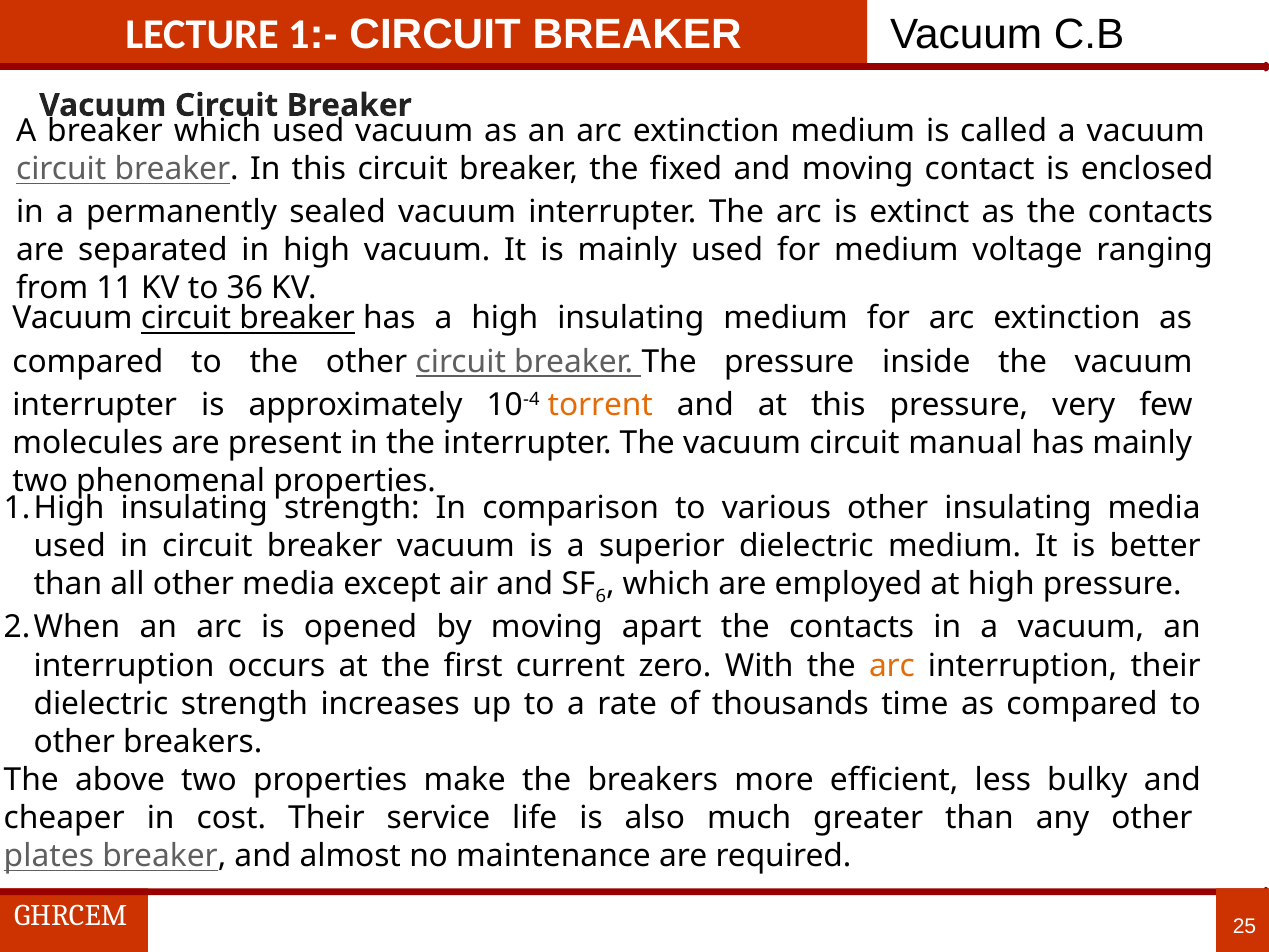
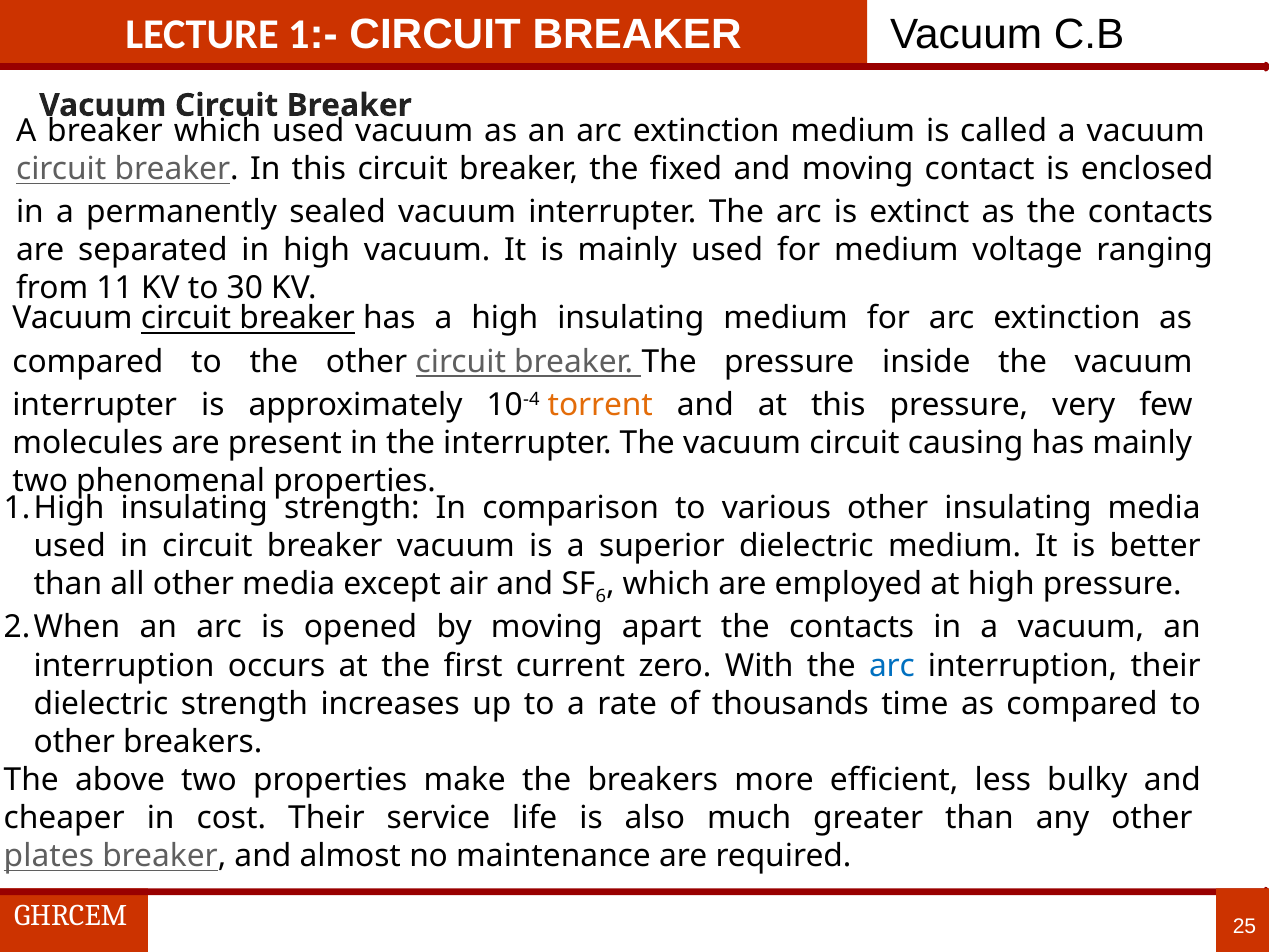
36: 36 -> 30 (245, 288)
manual: manual -> causing (966, 443)
arc colour: orange -> blue (892, 665)
